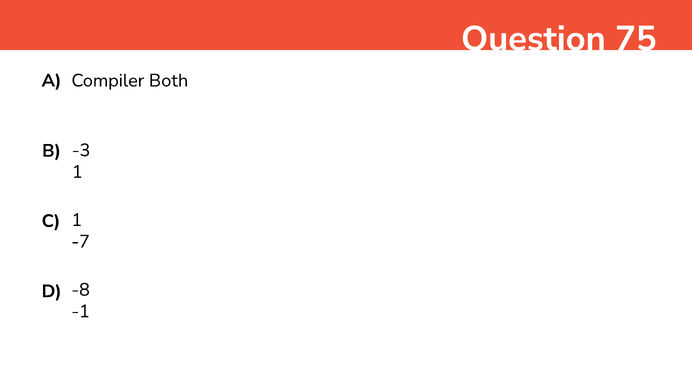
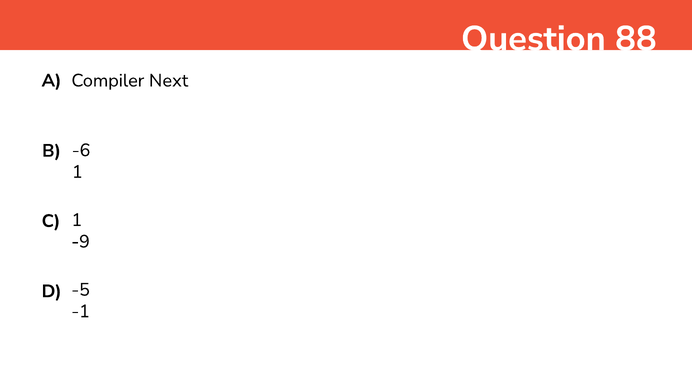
75: 75 -> 88 (636, 39)
Both: Both -> Next (169, 81)
-3: -3 -> -6 (81, 150)
-7: -7 -> -9 (81, 242)
-8: -8 -> -5 (81, 290)
